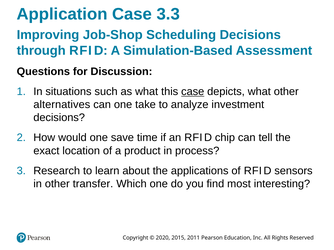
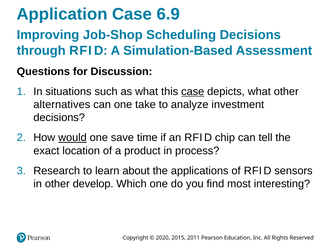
3.3: 3.3 -> 6.9 (168, 14)
would underline: none -> present (72, 138)
transfer: transfer -> develop (93, 184)
